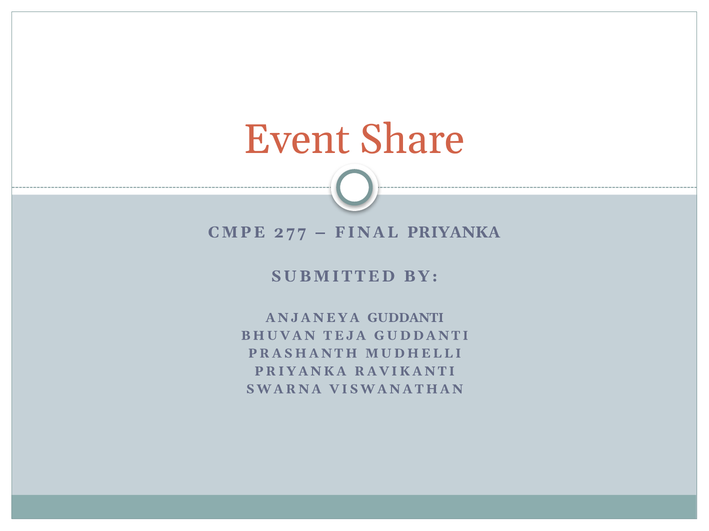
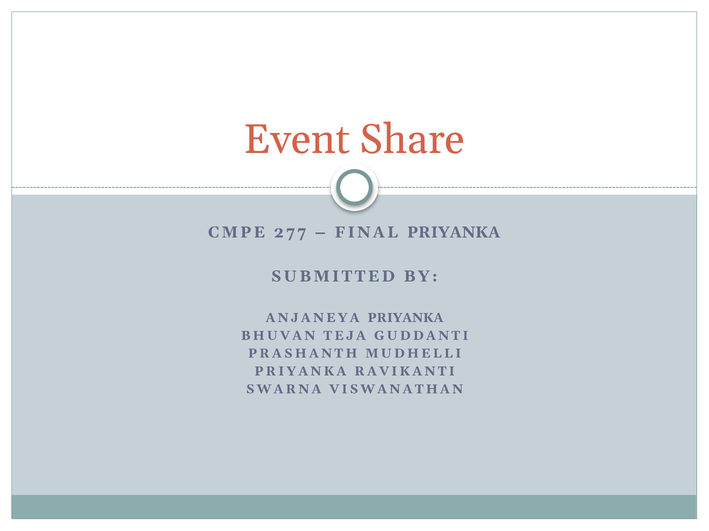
ANJANEYA GUDDANTI: GUDDANTI -> PRIYANKA (405, 318)
